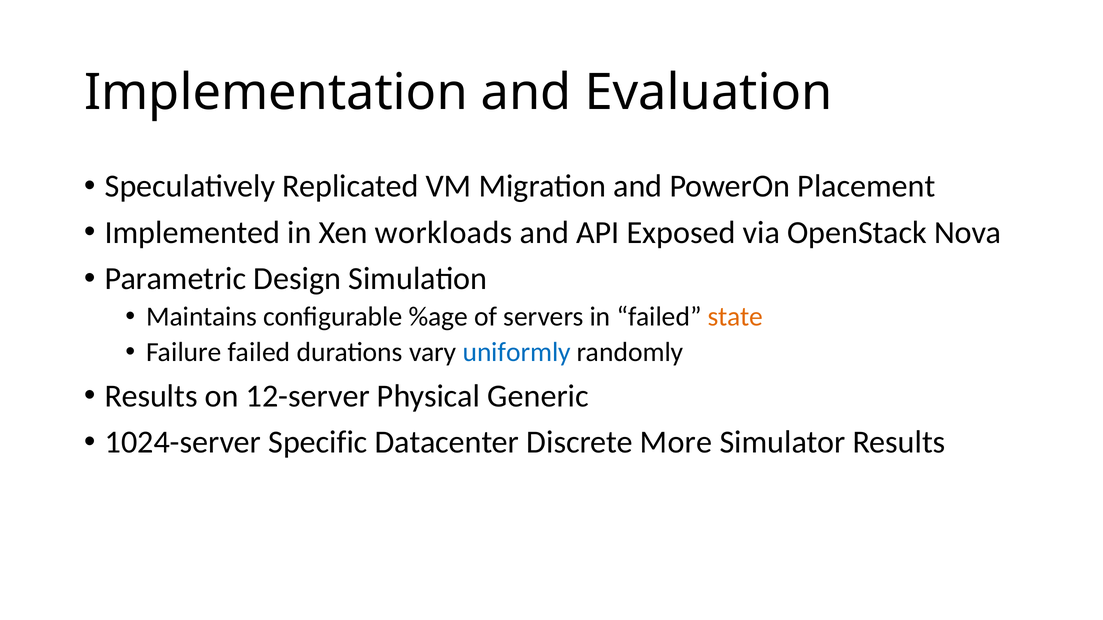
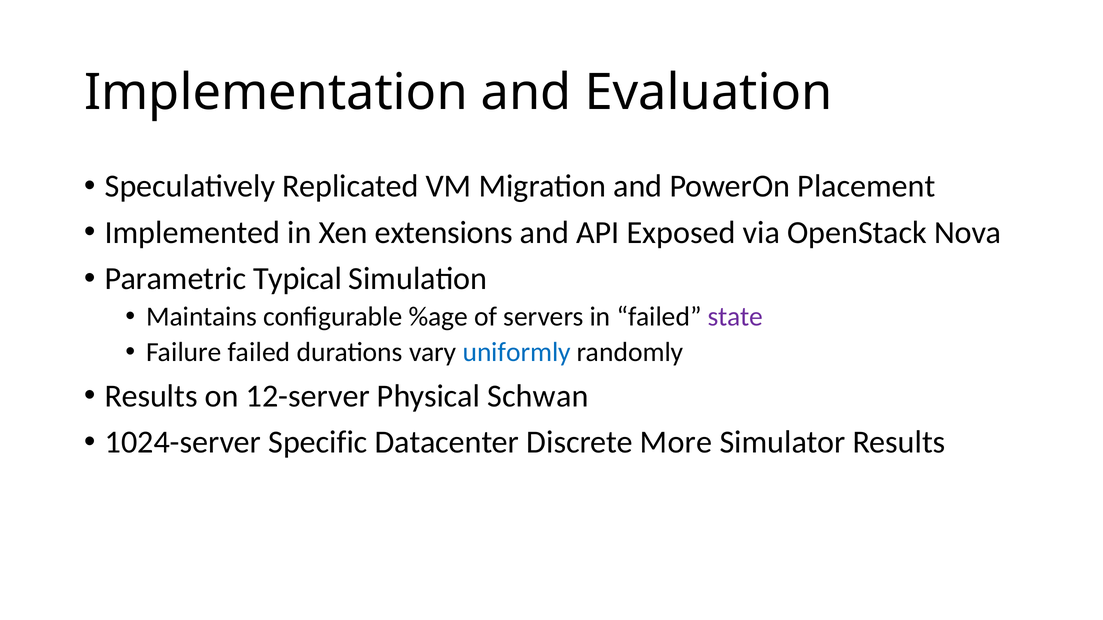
workloads: workloads -> extensions (444, 233)
Design: Design -> Typical (297, 279)
state colour: orange -> purple (735, 317)
Generic: Generic -> Schwan (538, 396)
